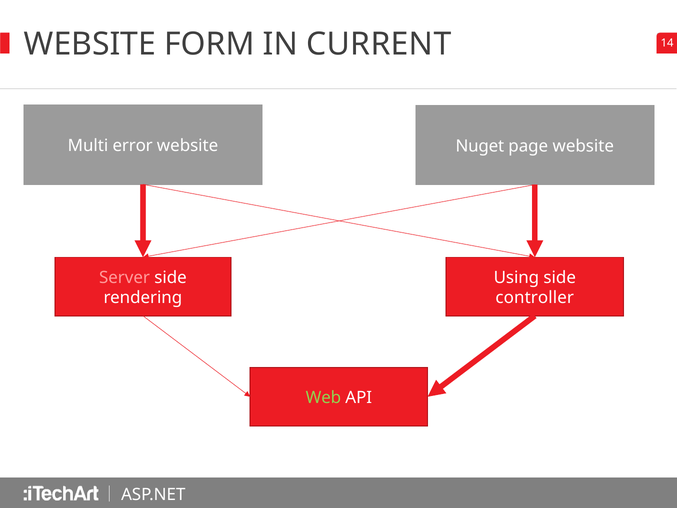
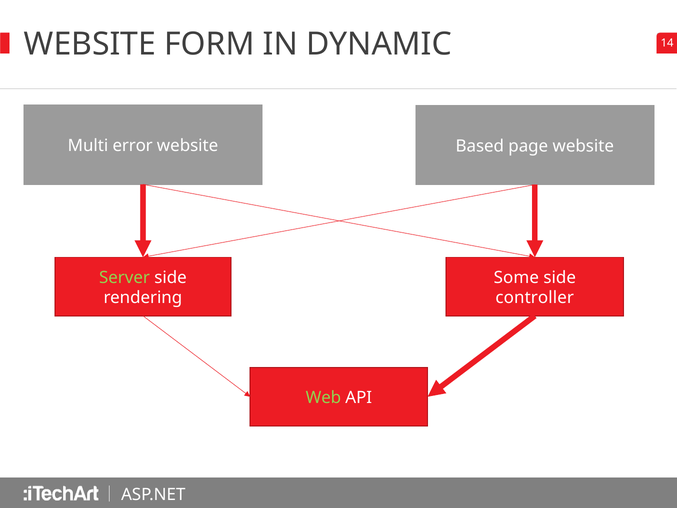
CURRENT: CURRENT -> DYNAMIC (379, 44)
Nuget: Nuget -> Based (480, 146)
Server colour: pink -> light green (124, 277)
Using: Using -> Some (516, 277)
